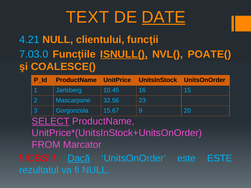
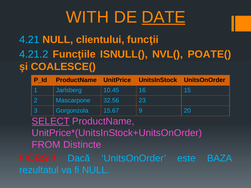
TEXT: TEXT -> WITH (87, 17)
7.03.0: 7.03.0 -> 4.21.2 (34, 54)
ISNULL( underline: present -> none (124, 54)
Marcator: Marcator -> Distincte (82, 145)
Dacă underline: present -> none (79, 159)
este ESTE: ESTE -> BAZA (220, 159)
